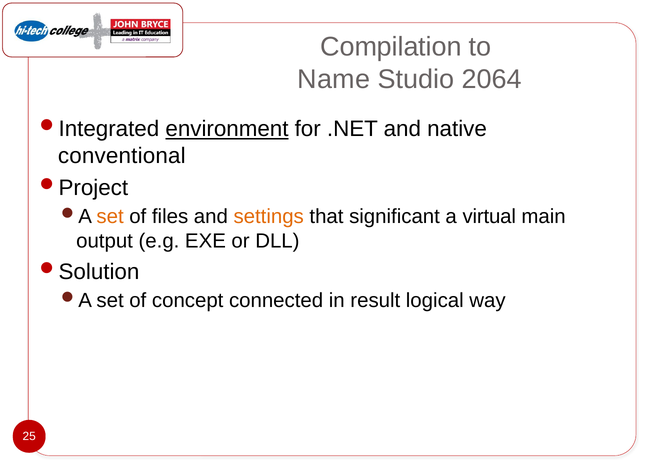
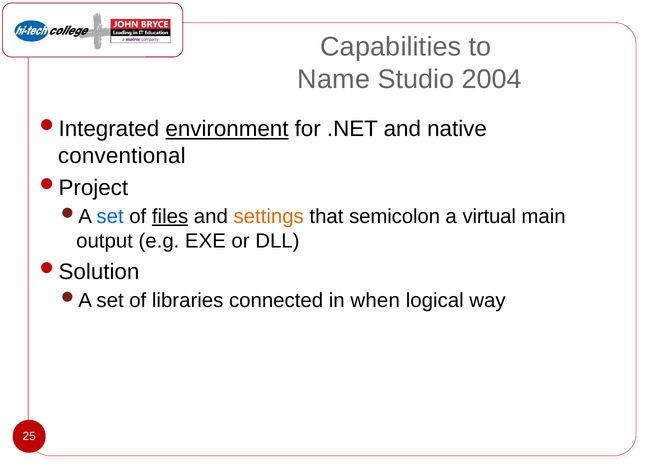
Compilation: Compilation -> Capabilities (391, 47)
2064: 2064 -> 2004 (492, 80)
set colour: orange -> blue (110, 216)
files underline: none -> present (170, 216)
significant: significant -> semicolon (395, 216)
concept: concept -> libraries (188, 300)
result: result -> when (375, 300)
